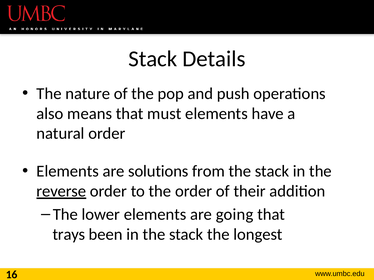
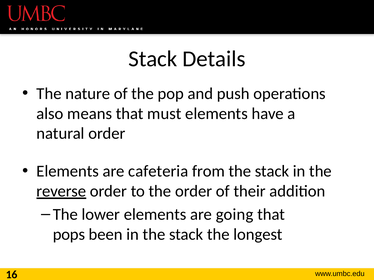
solutions: solutions -> cafeteria (158, 172)
trays: trays -> pops (69, 235)
